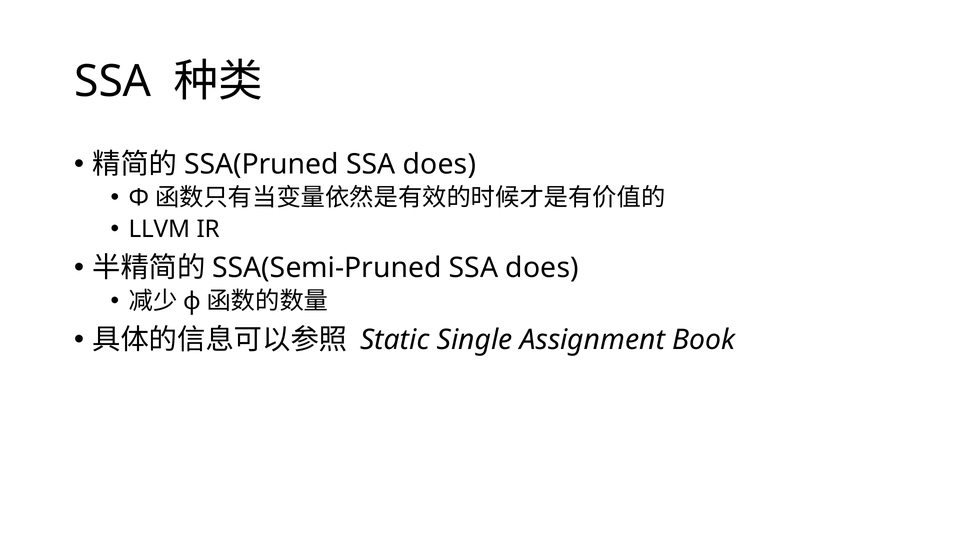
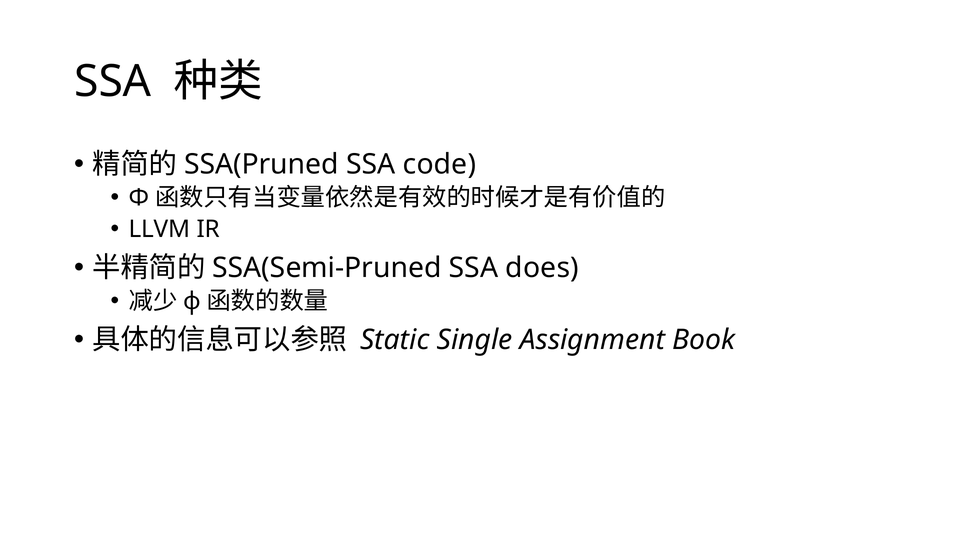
does: does -> code (439, 164)
